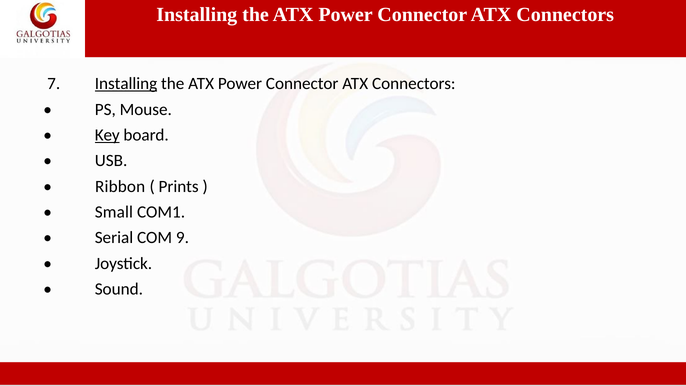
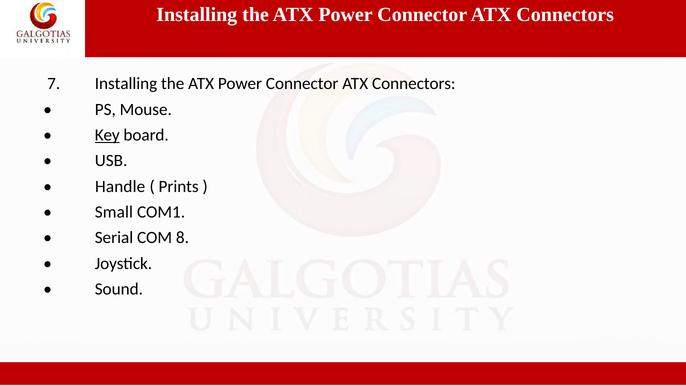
Installing underline: present -> none (126, 84)
Ribbon: Ribbon -> Handle (120, 186)
9: 9 -> 8 (182, 238)
